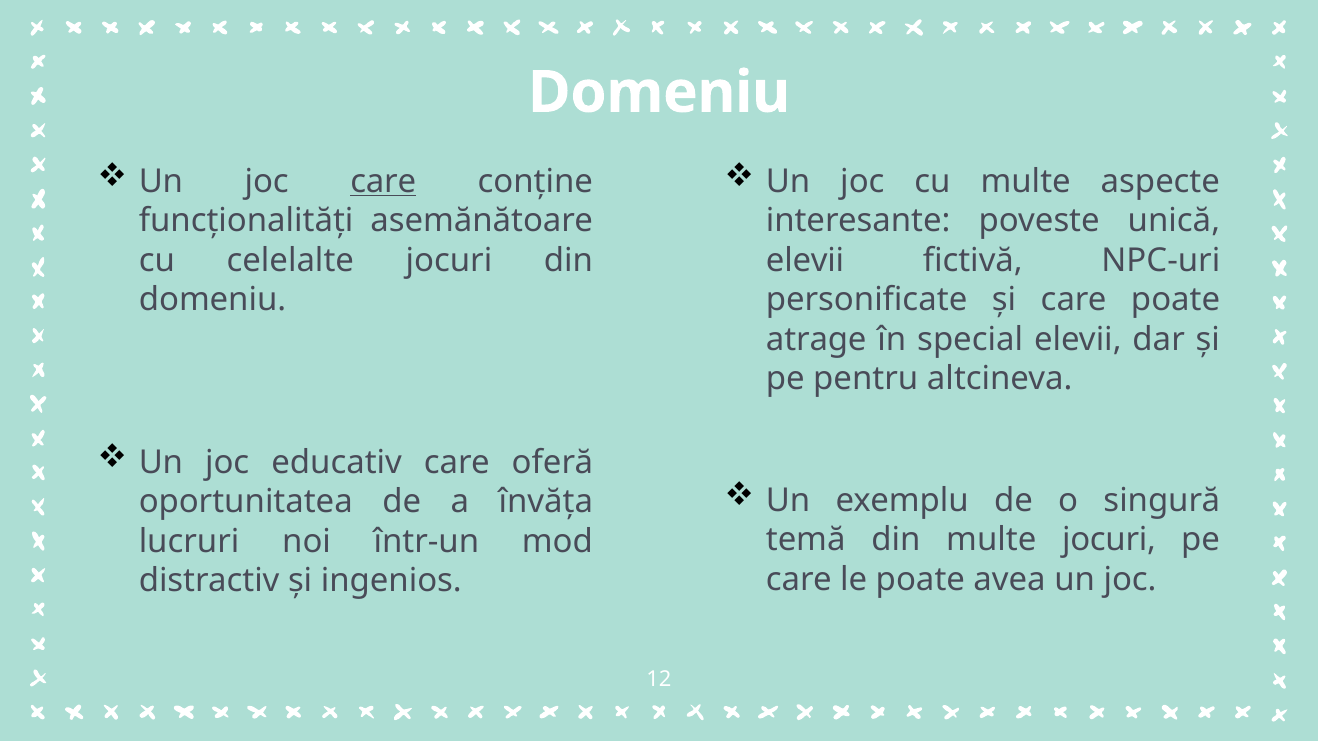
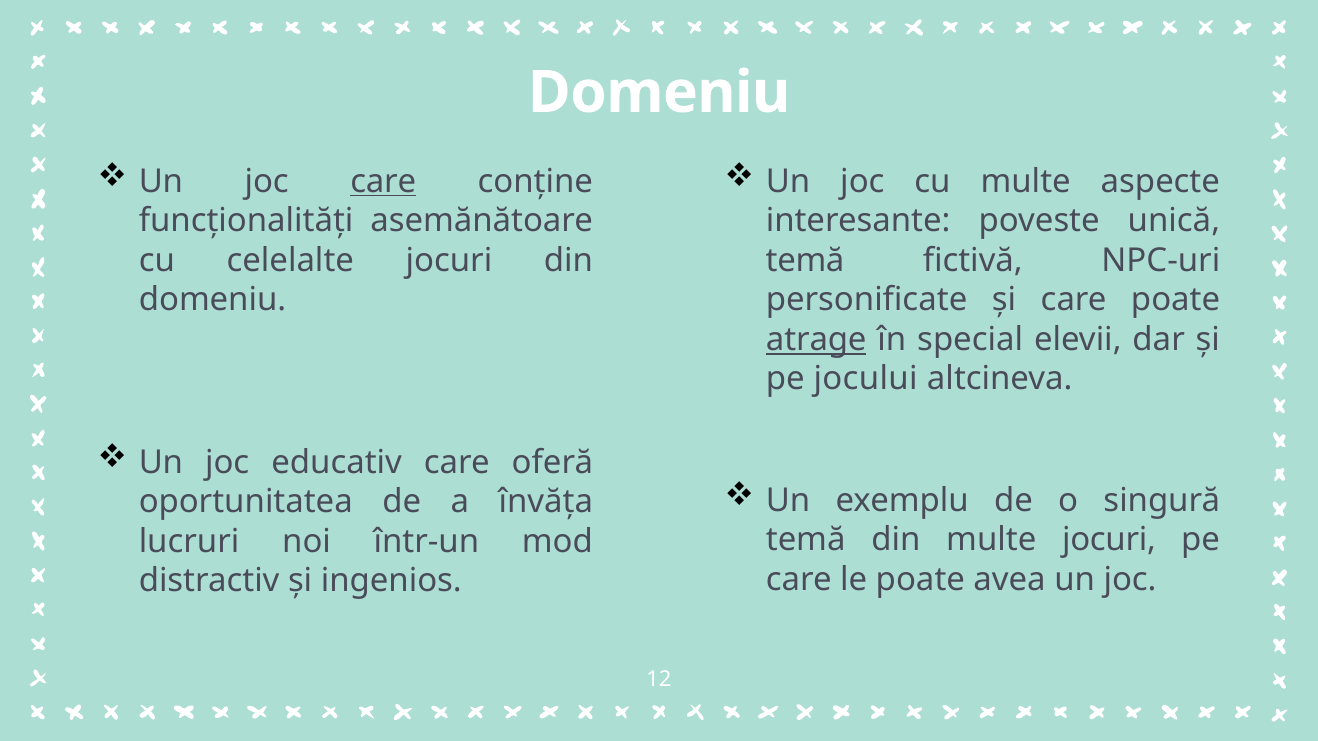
elevii: elevii -> temă (805, 261)
atrage underline: none -> present (816, 340)
pentru: pentru -> jocului (866, 379)
